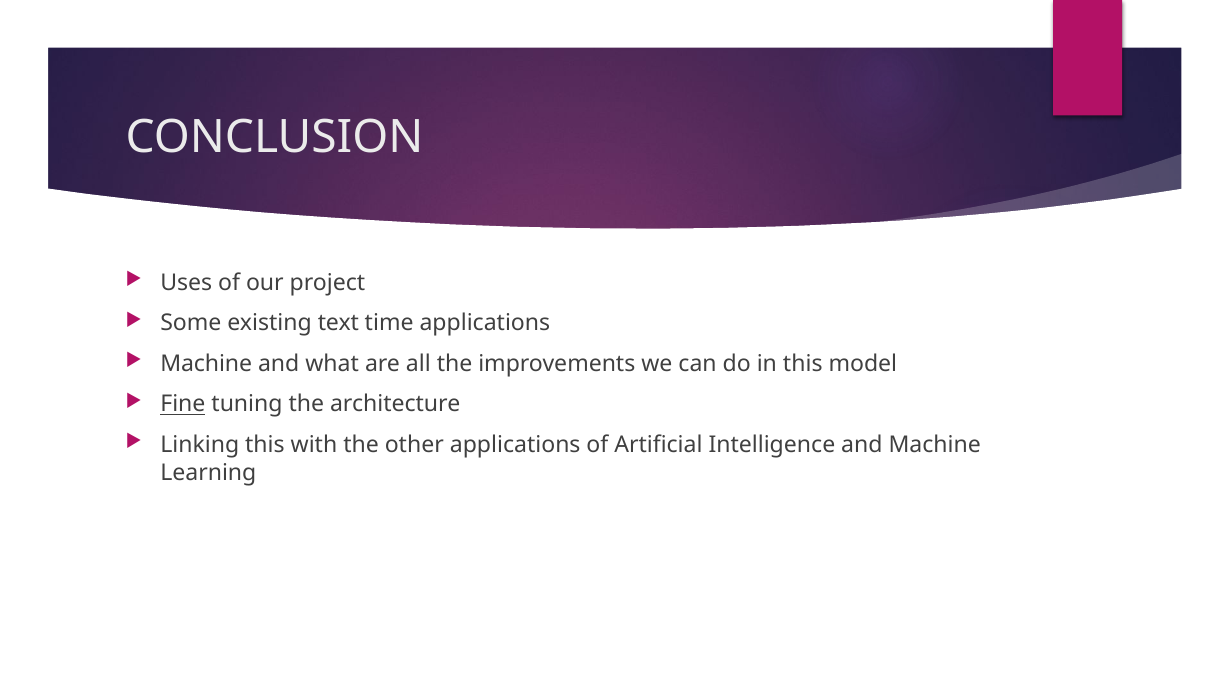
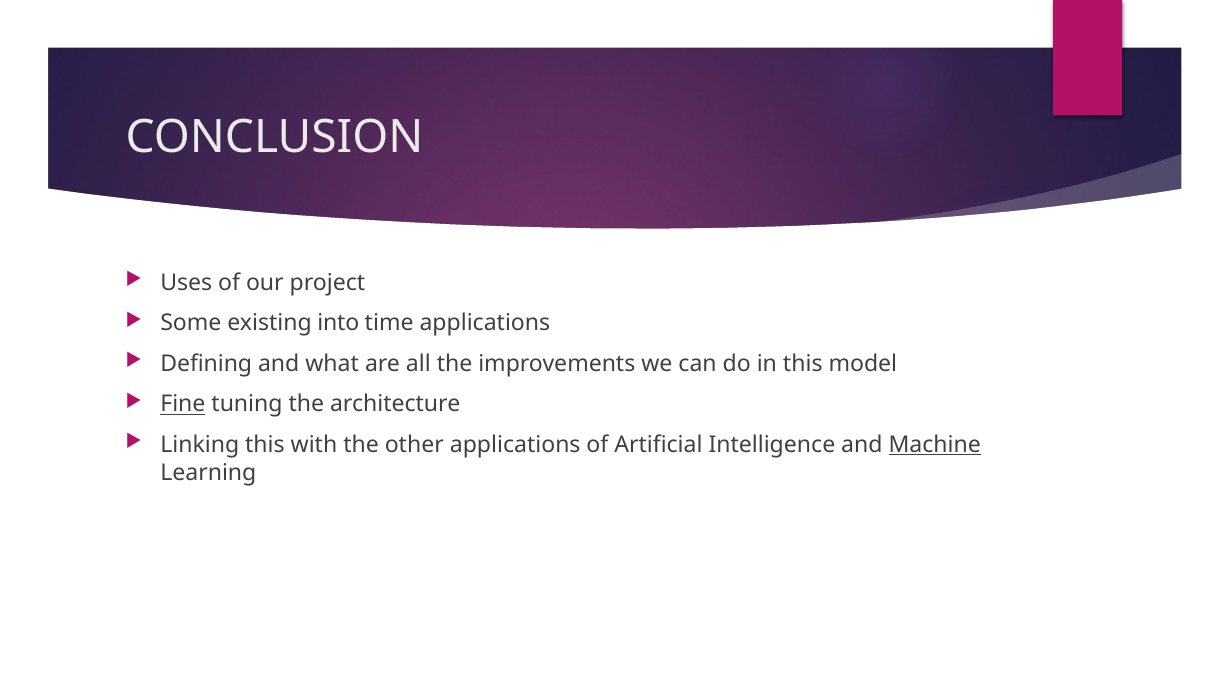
text: text -> into (338, 323)
Machine: Machine -> Defining (206, 364)
Machine underline: none -> present (935, 445)
